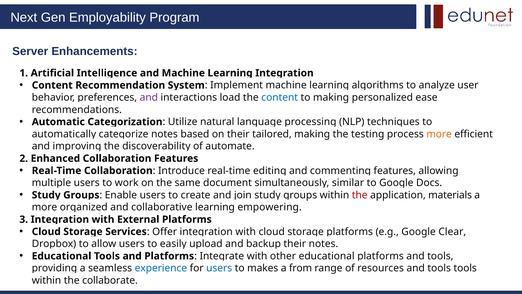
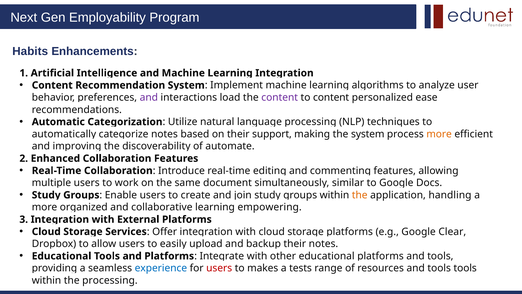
Server: Server -> Habits (30, 51)
content colour: blue -> purple (280, 97)
to making: making -> content (331, 97)
tailored: tailored -> support (272, 134)
the testing: testing -> system (368, 134)
the colour: red -> orange (360, 195)
materials: materials -> handling (450, 195)
users colour: blue -> red (219, 268)
from: from -> tests (301, 268)
the collaborate: collaborate -> processing (110, 280)
